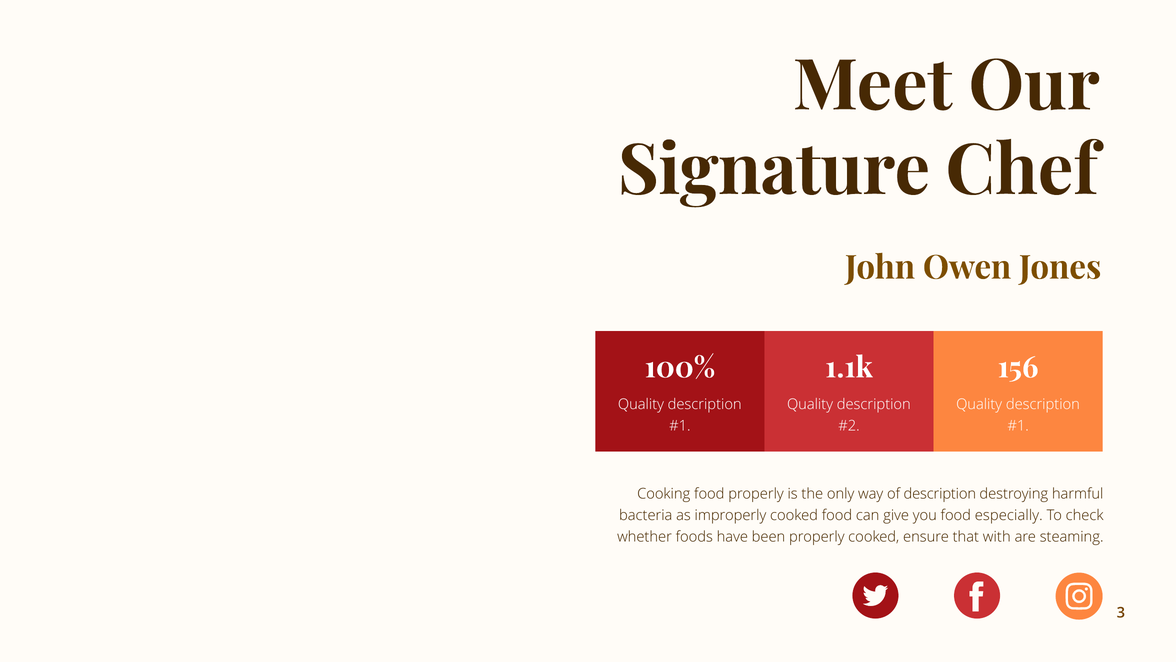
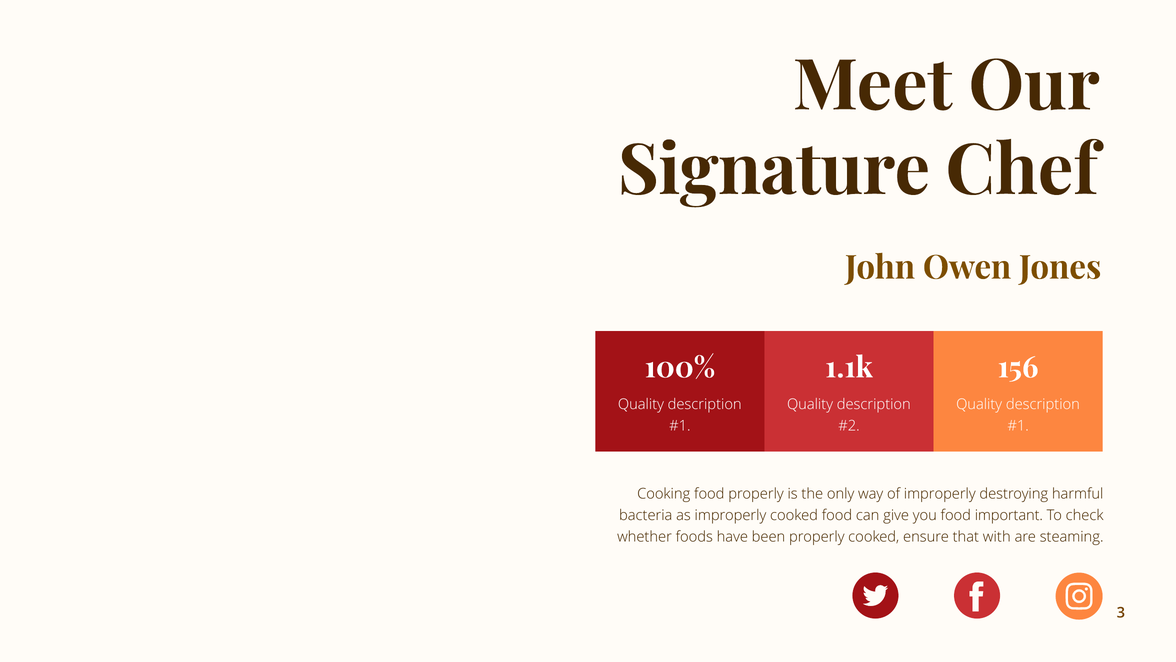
of description: description -> improperly (940, 494)
especially: especially -> important (1009, 515)
